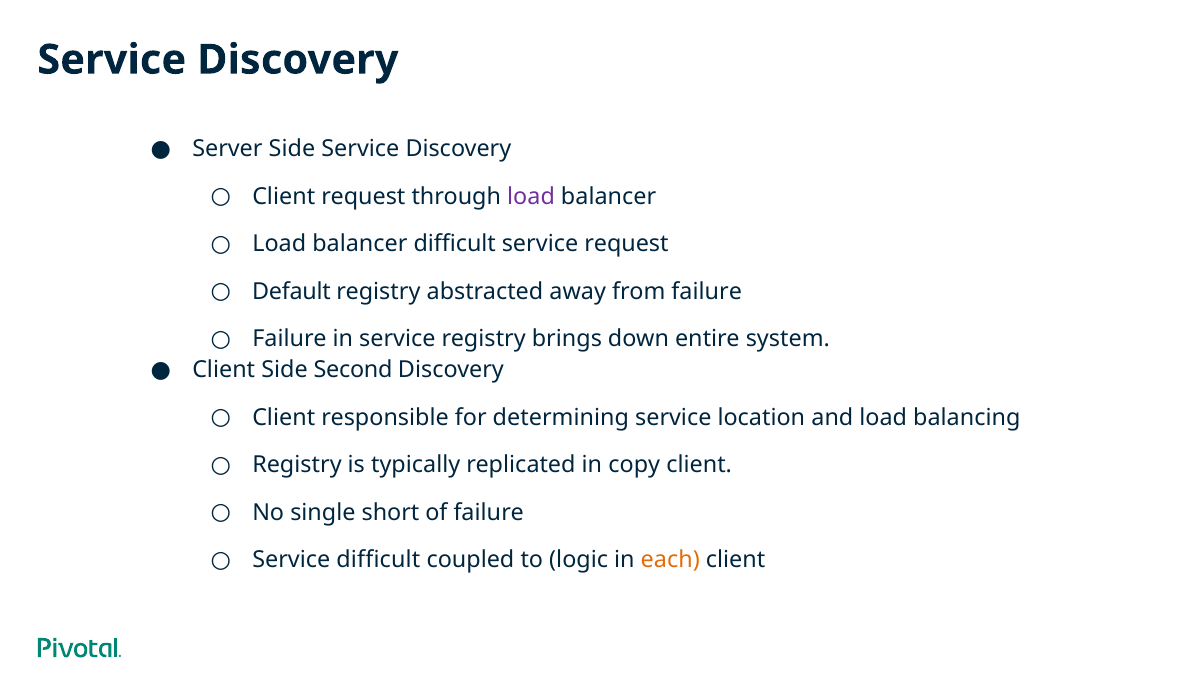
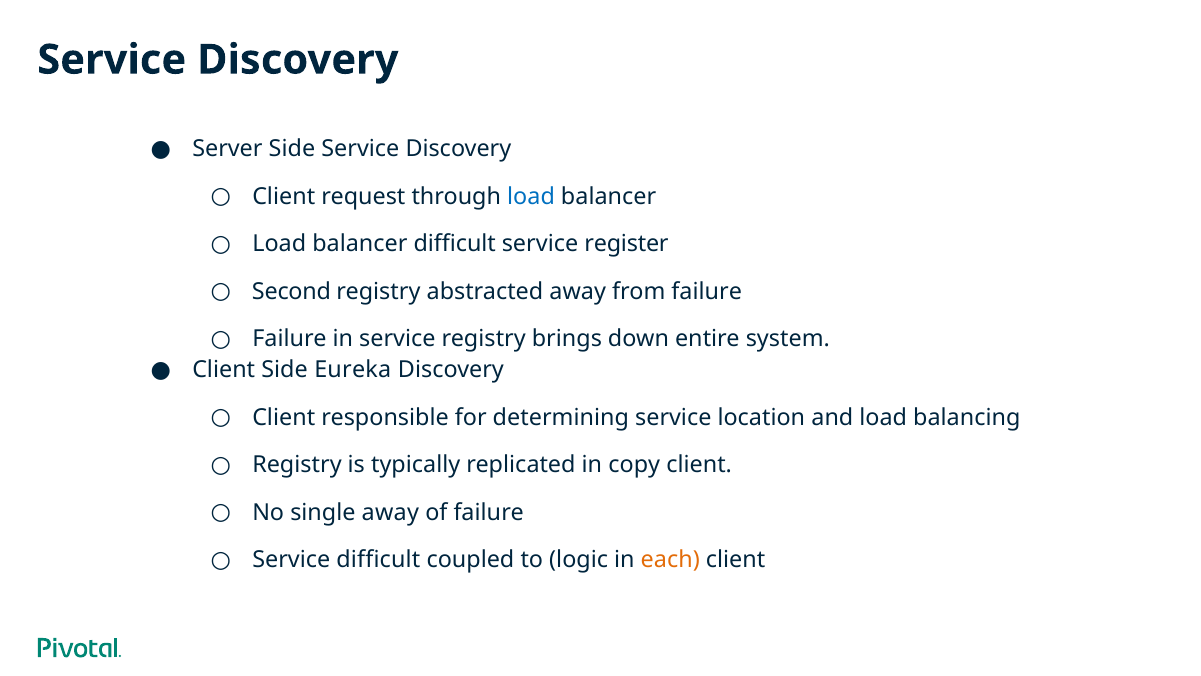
load colour: purple -> blue (531, 196)
service request: request -> register (626, 244)
Default: Default -> Second (291, 291)
Second: Second -> Eureka (353, 370)
single short: short -> away (390, 512)
